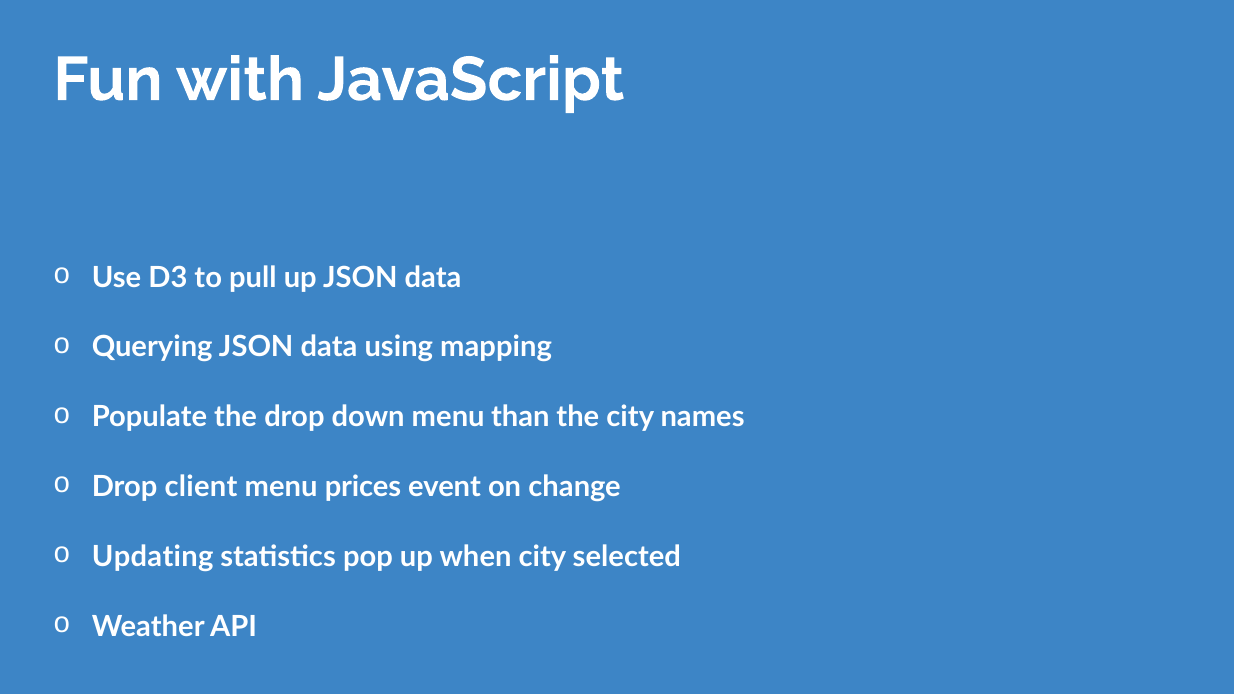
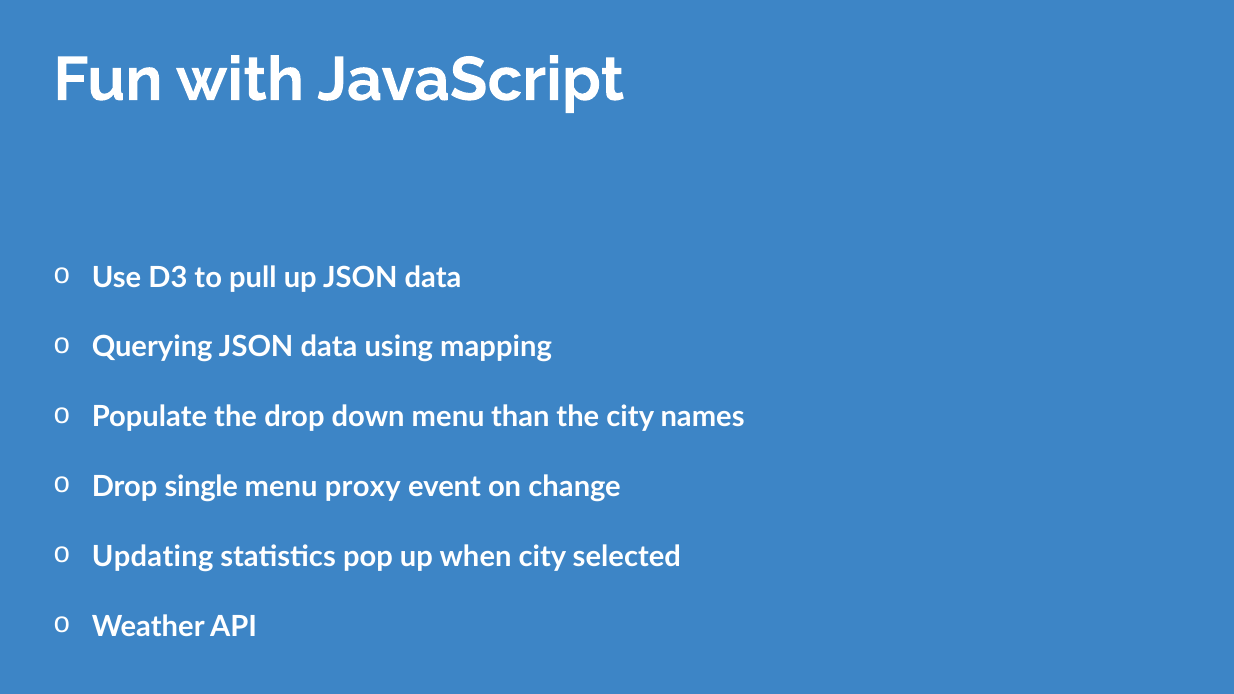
client: client -> single (201, 487)
prices: prices -> proxy (363, 487)
